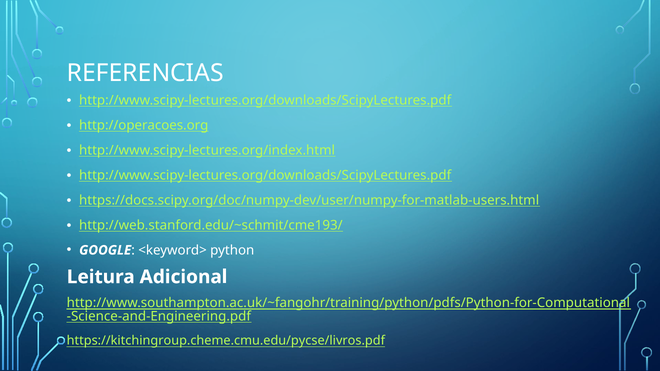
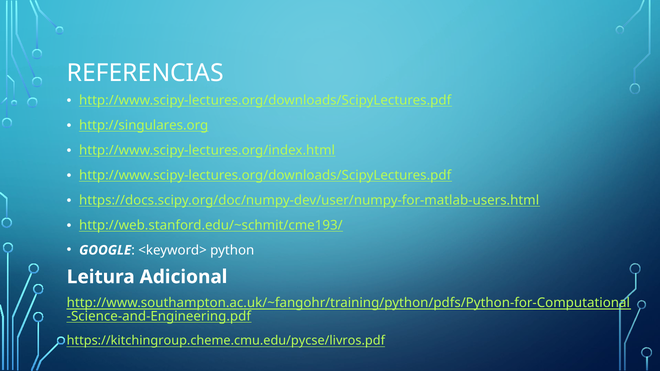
http://operacoes.org: http://operacoes.org -> http://singulares.org (144, 125)
